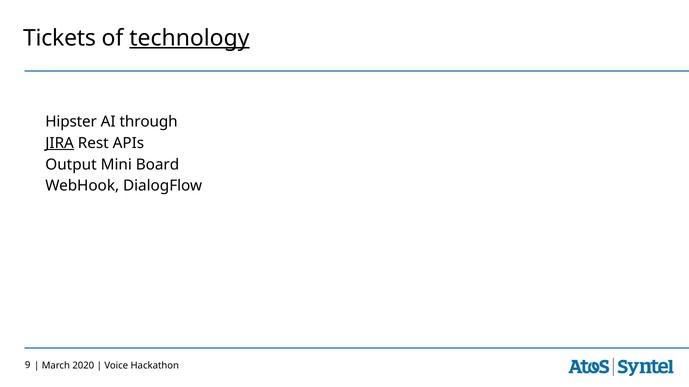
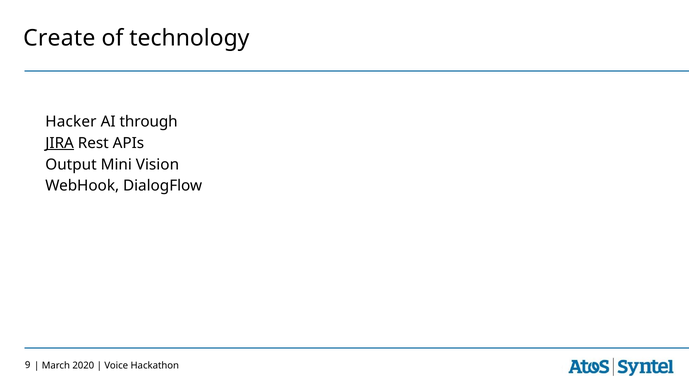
Tickets: Tickets -> Create (59, 38)
technology underline: present -> none (189, 38)
Hipster: Hipster -> Hacker (71, 122)
Board: Board -> Vision (157, 165)
